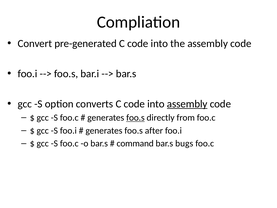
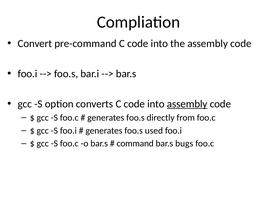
pre-generated: pre-generated -> pre-command (86, 43)
foo.s underline: present -> none (135, 117)
after: after -> used (154, 130)
